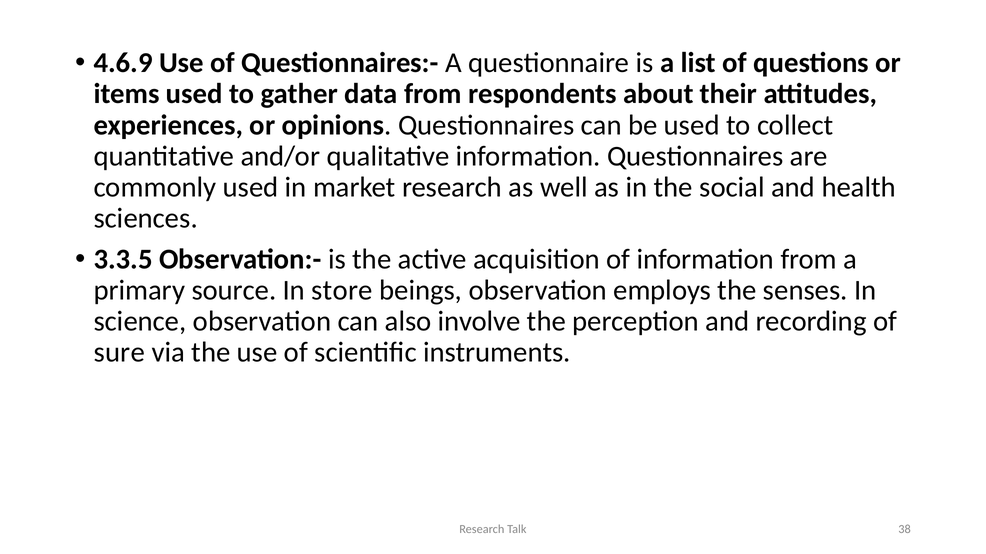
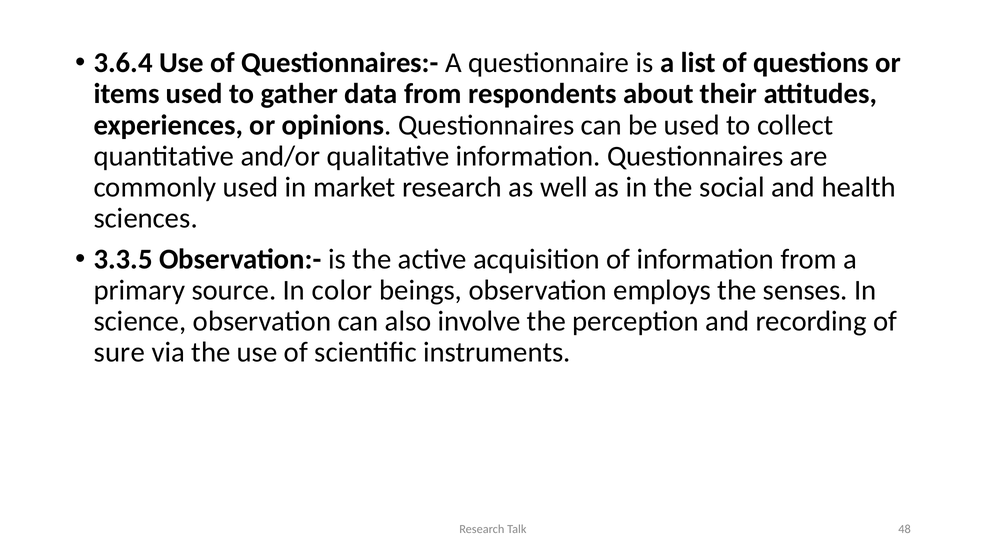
4.6.9: 4.6.9 -> 3.6.4 (123, 63)
store: store -> color (342, 291)
38: 38 -> 48 (905, 530)
